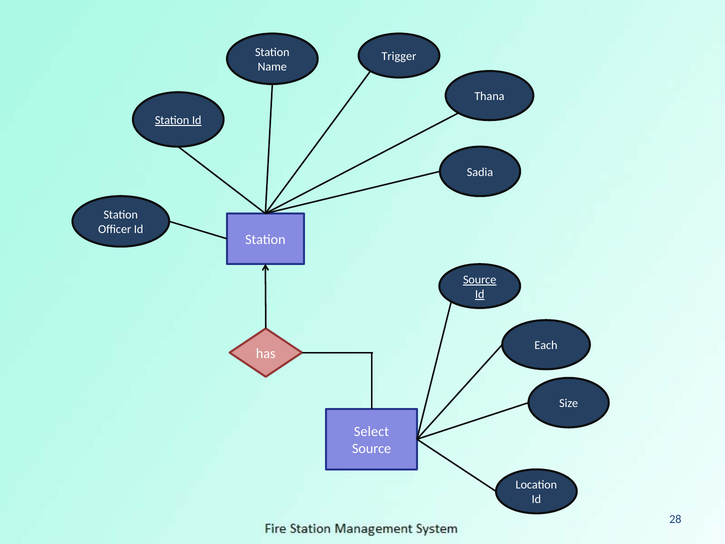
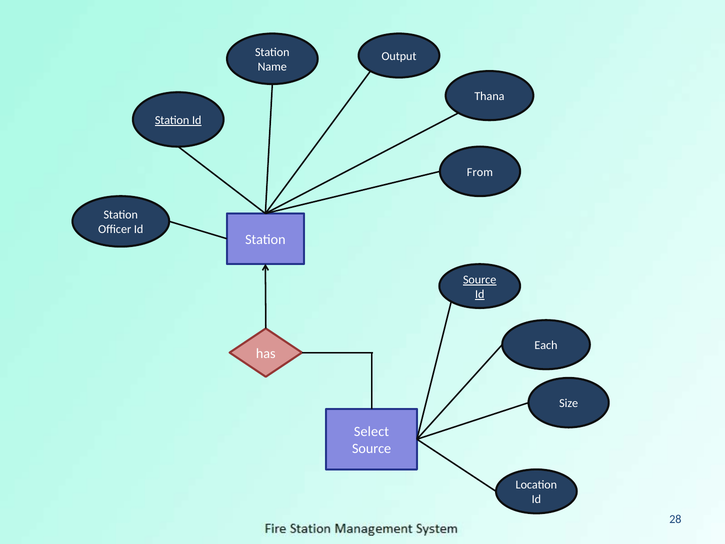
Trigger: Trigger -> Output (399, 56)
Sadia: Sadia -> From (480, 172)
